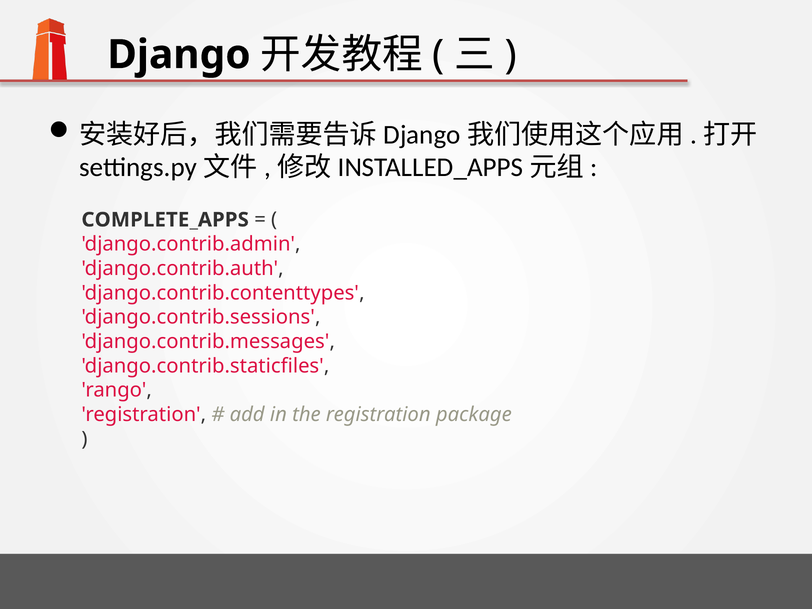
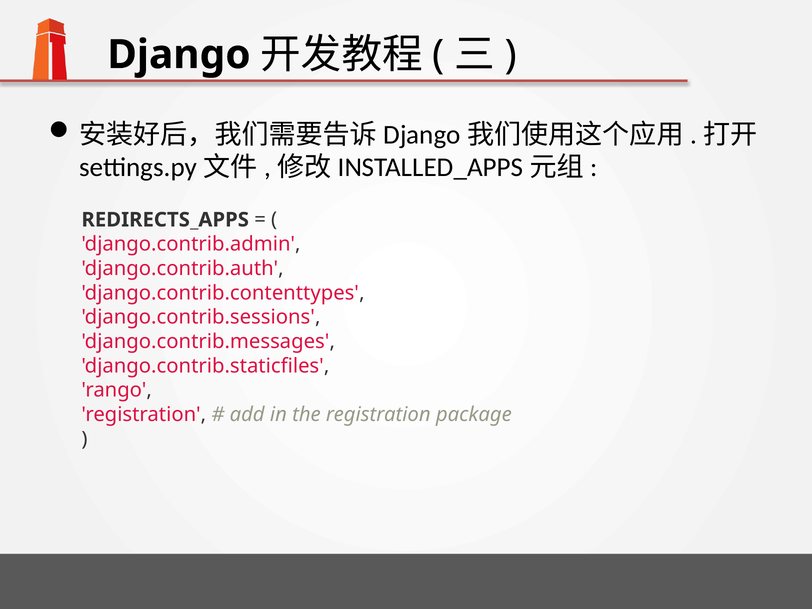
COMPLETE_APPS: COMPLETE_APPS -> REDIRECTS_APPS (165, 220)
